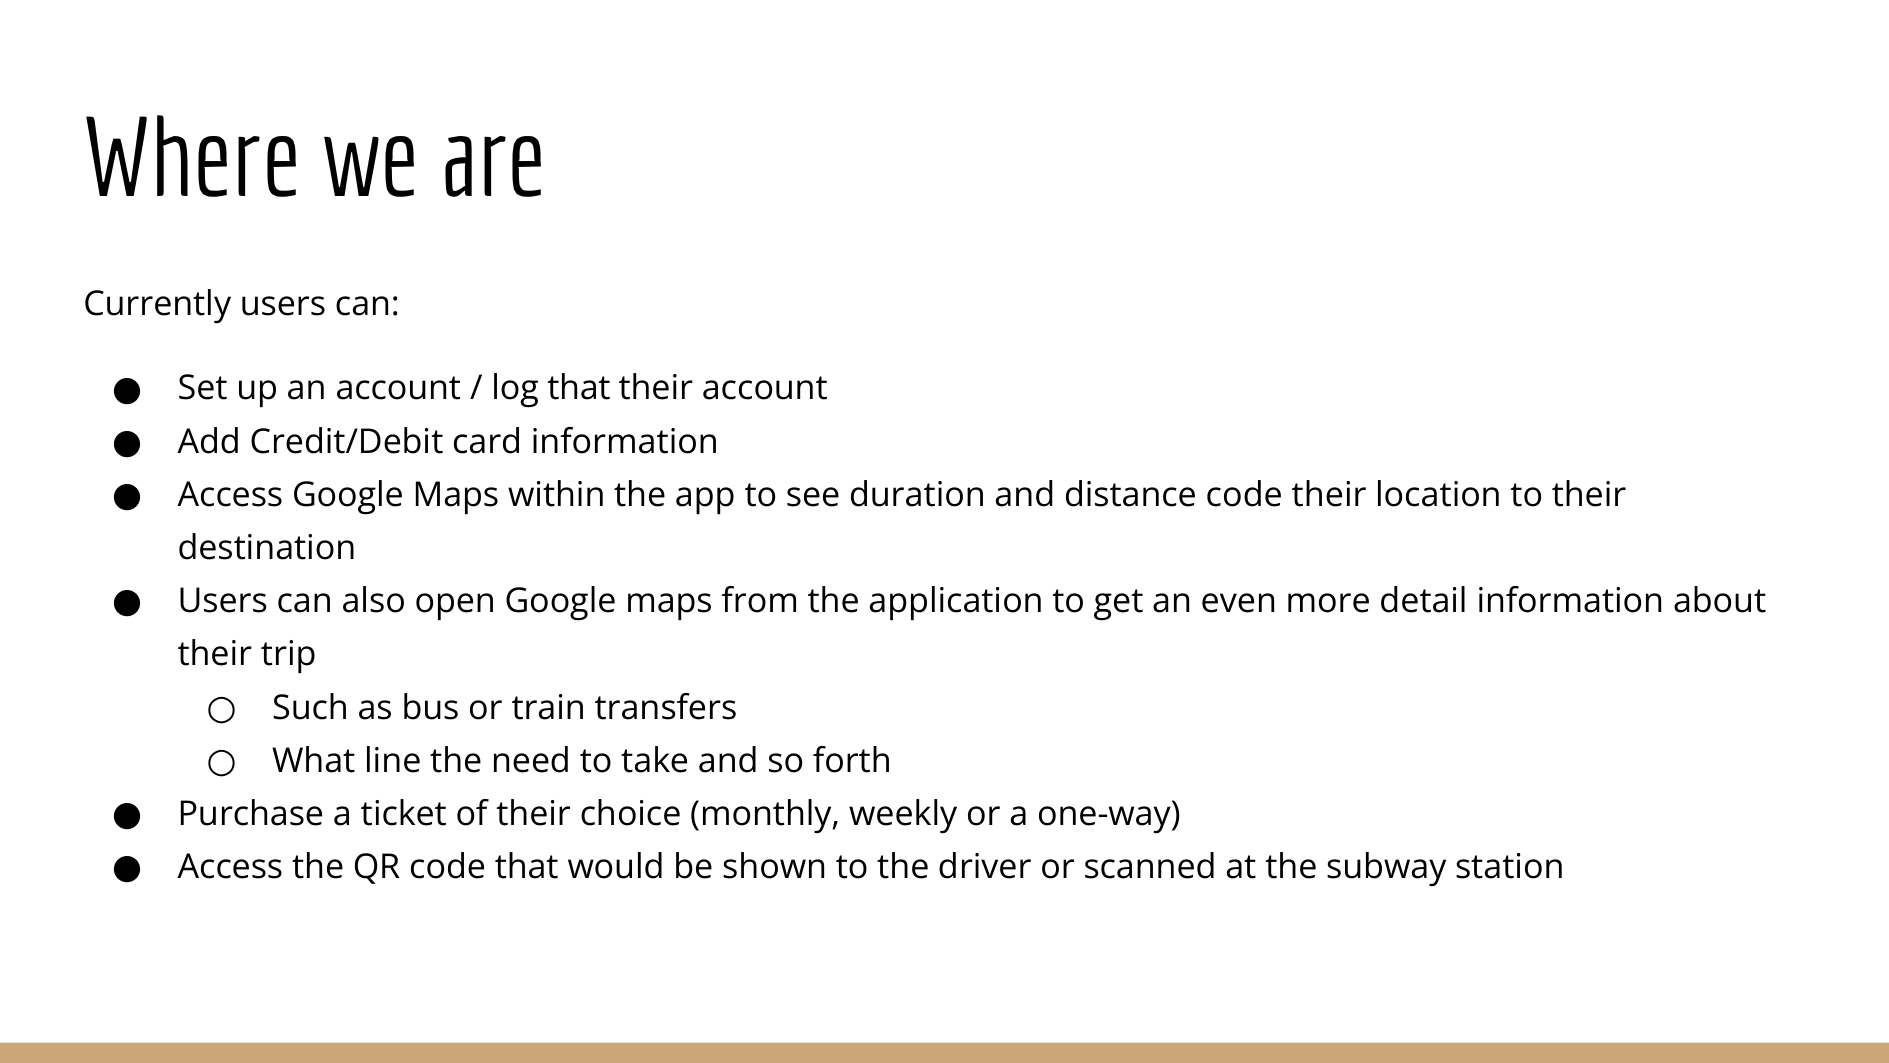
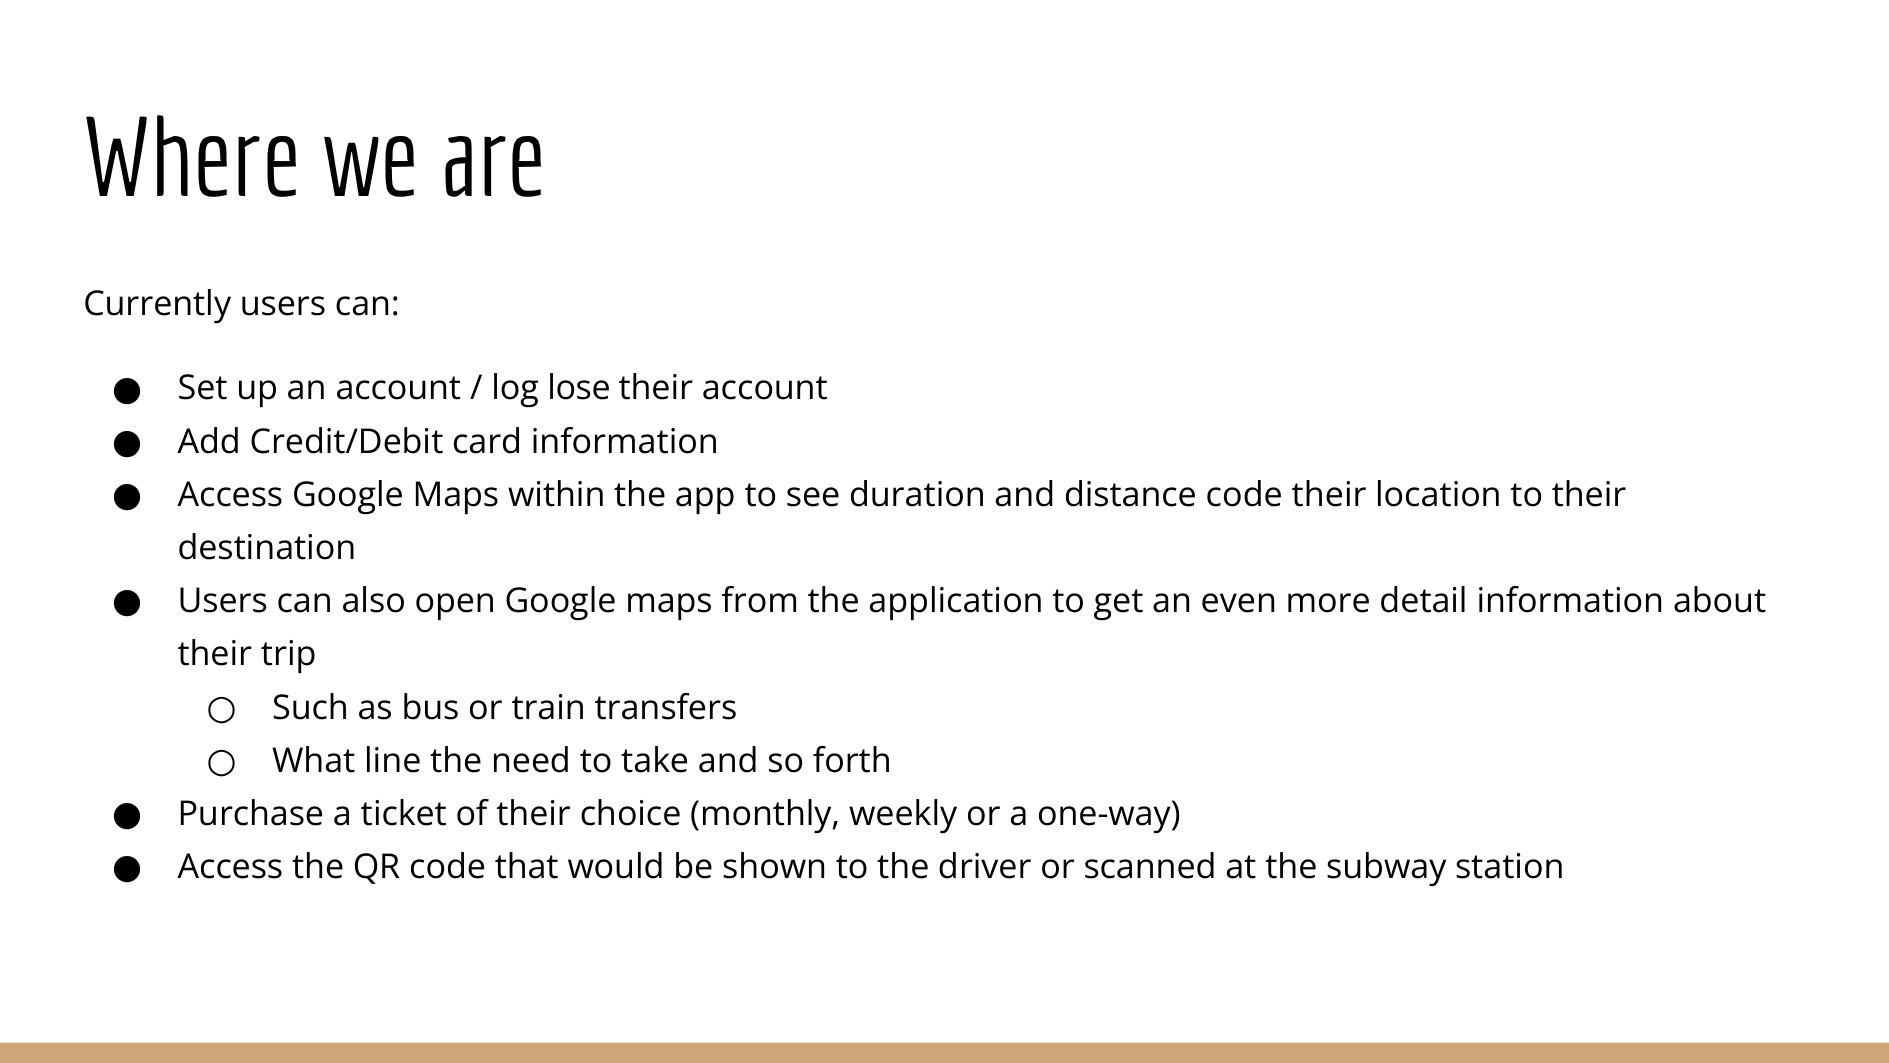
log that: that -> lose (579, 388)
